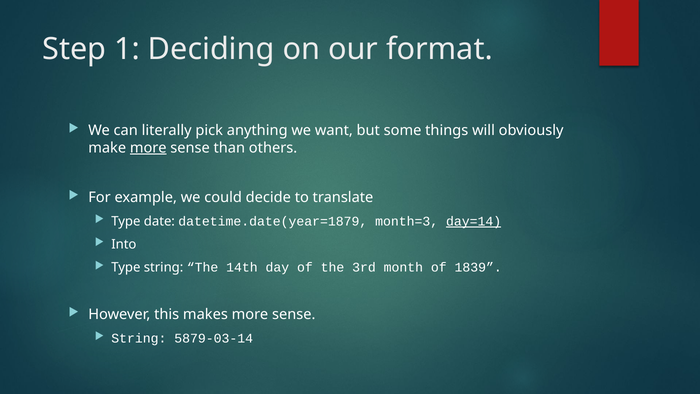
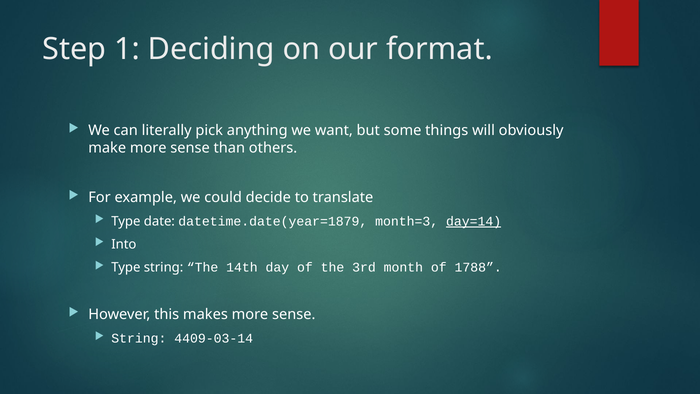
more underline: present -> none (148, 148)
1839: 1839 -> 1788 (478, 267)
5879-03-14: 5879-03-14 -> 4409-03-14 (214, 338)
